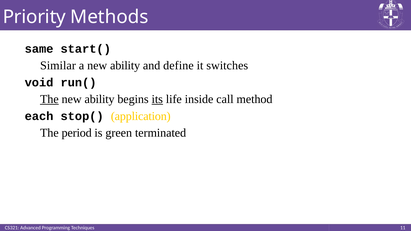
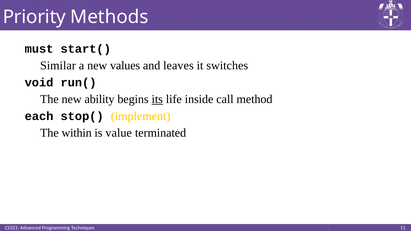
same: same -> must (39, 49)
a new ability: ability -> values (125, 66)
define: define -> leaves (178, 66)
The underline: present -> none (49, 99)
application: application -> implement (141, 116)
period: period -> within (77, 133)
green: green -> value (119, 133)
